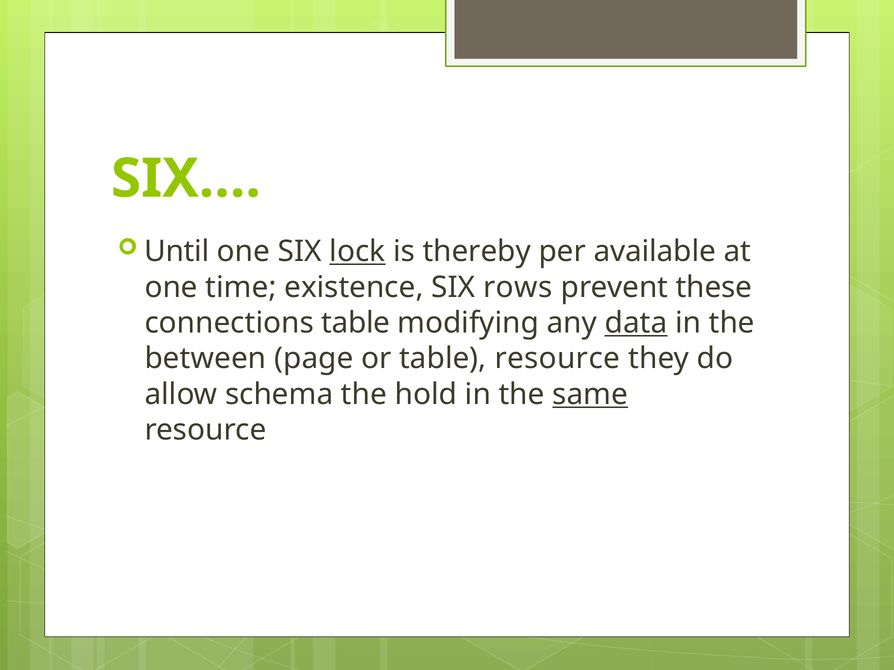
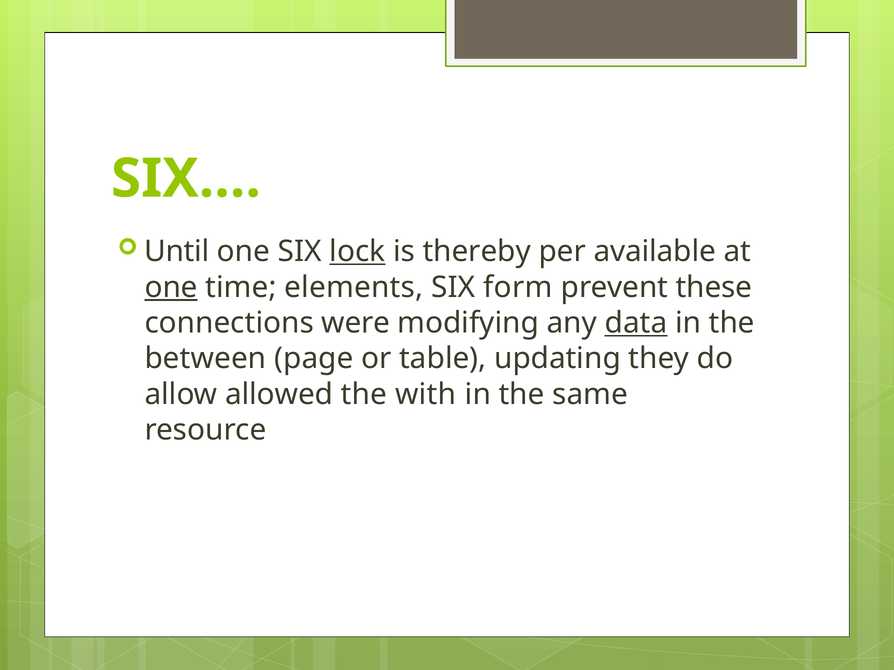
one underline: none -> present (171, 287)
existence: existence -> elements (354, 287)
rows: rows -> form (518, 287)
connections table: table -> were (356, 323)
table resource: resource -> updating (558, 359)
schema: schema -> allowed (279, 395)
hold: hold -> with (426, 395)
same underline: present -> none (590, 395)
